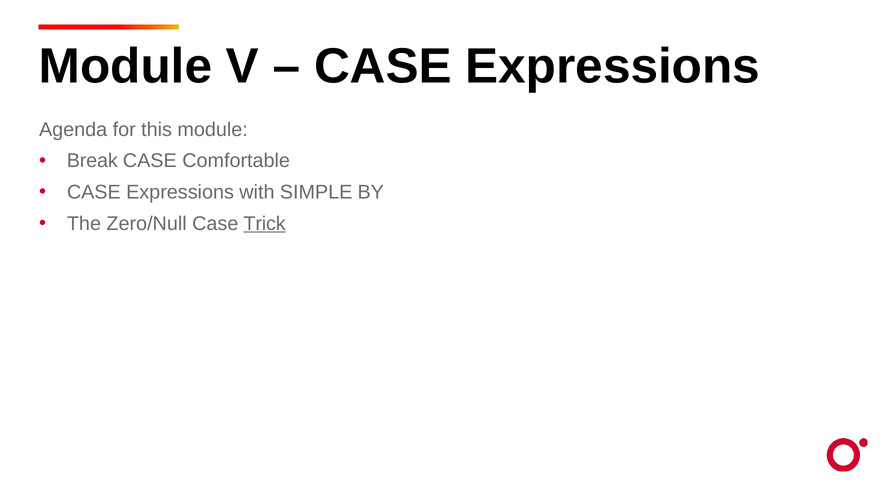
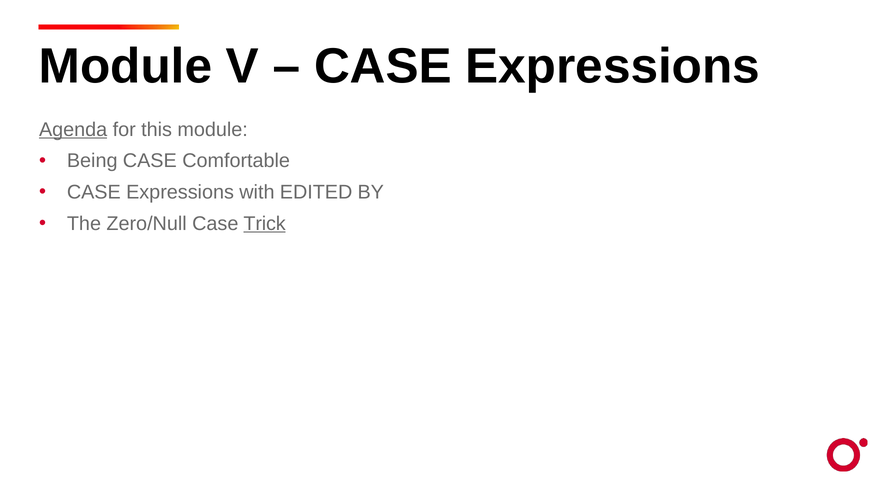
Agenda underline: none -> present (73, 130)
Break: Break -> Being (92, 161)
SIMPLE: SIMPLE -> EDITED (316, 192)
